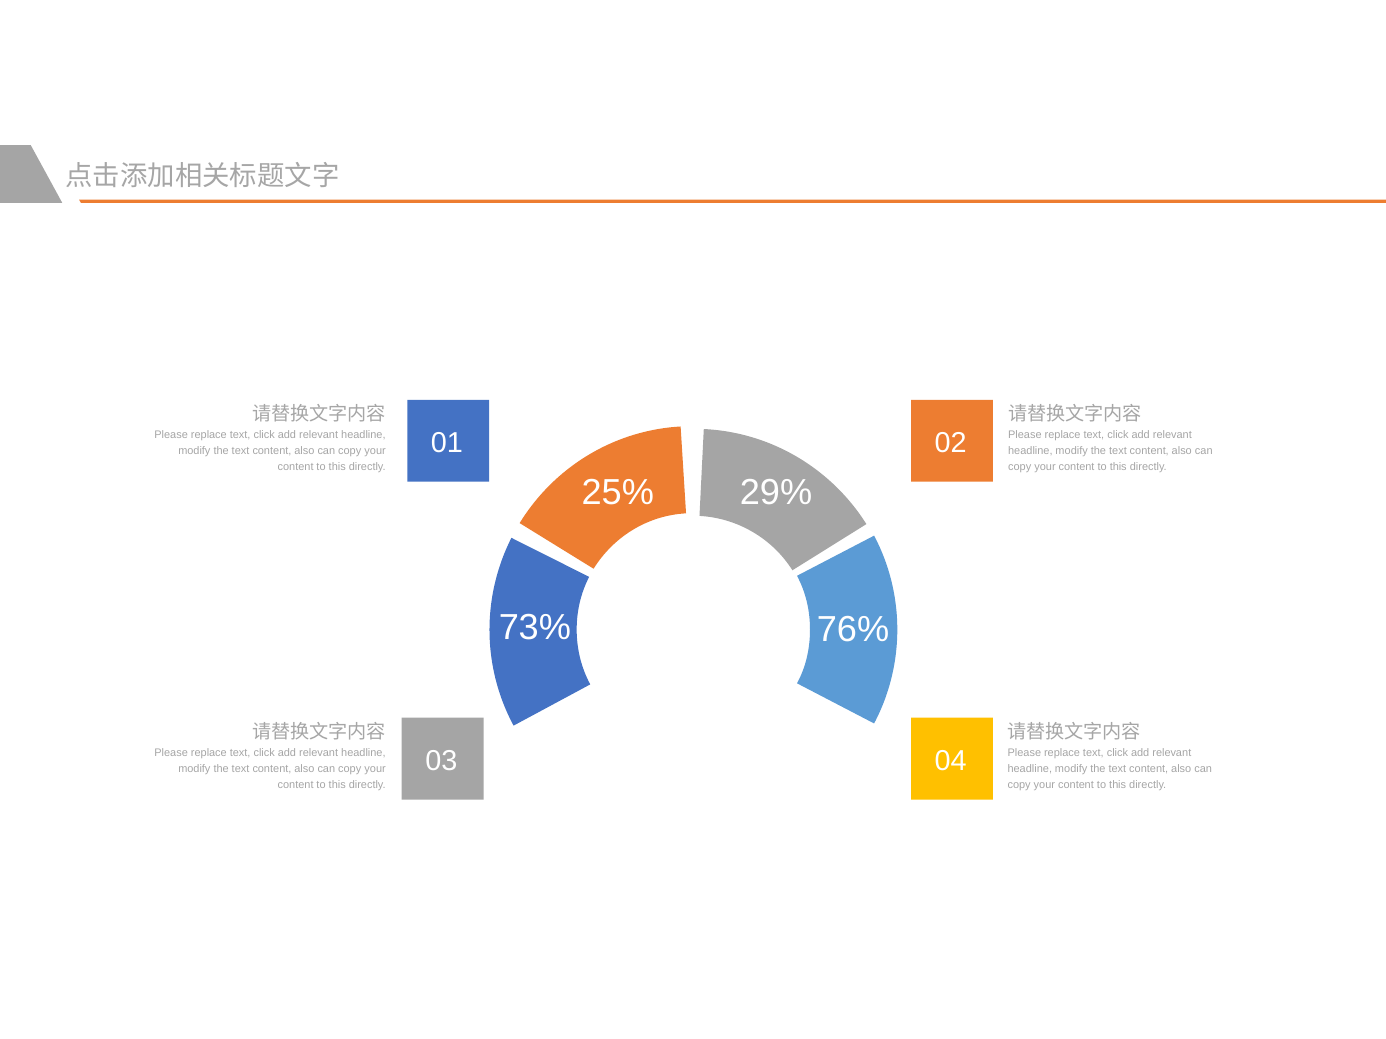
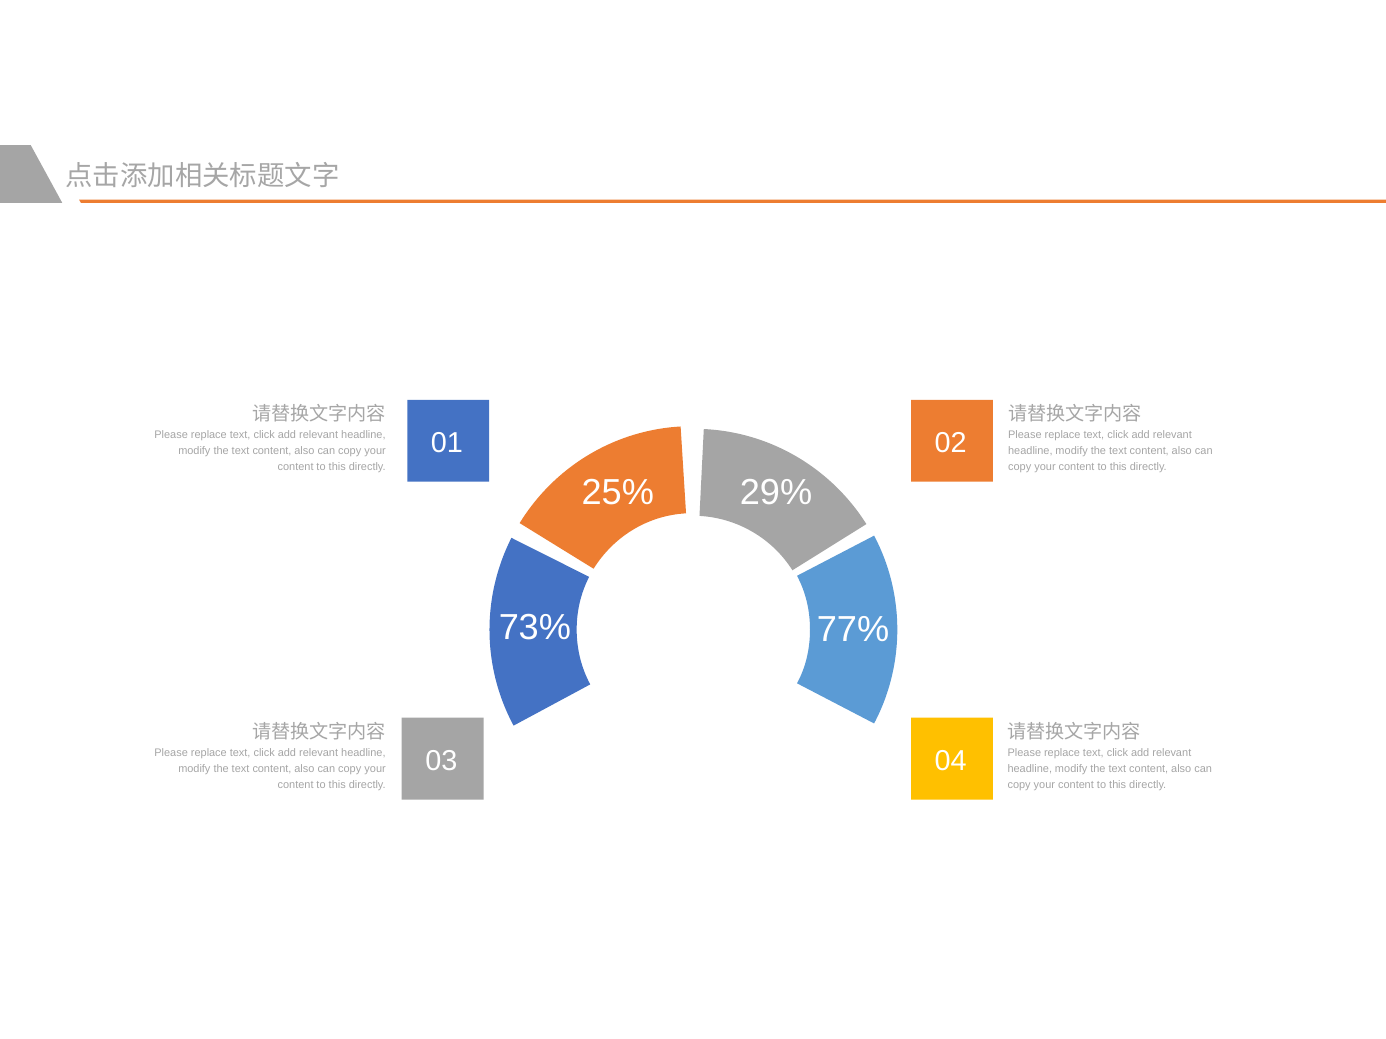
76%: 76% -> 77% (853, 630)
